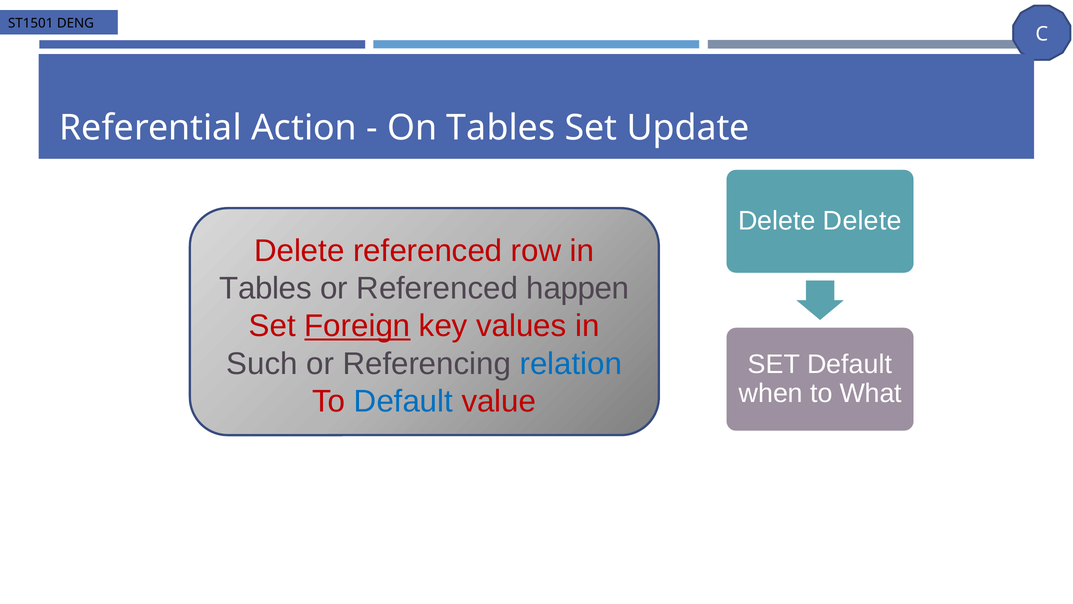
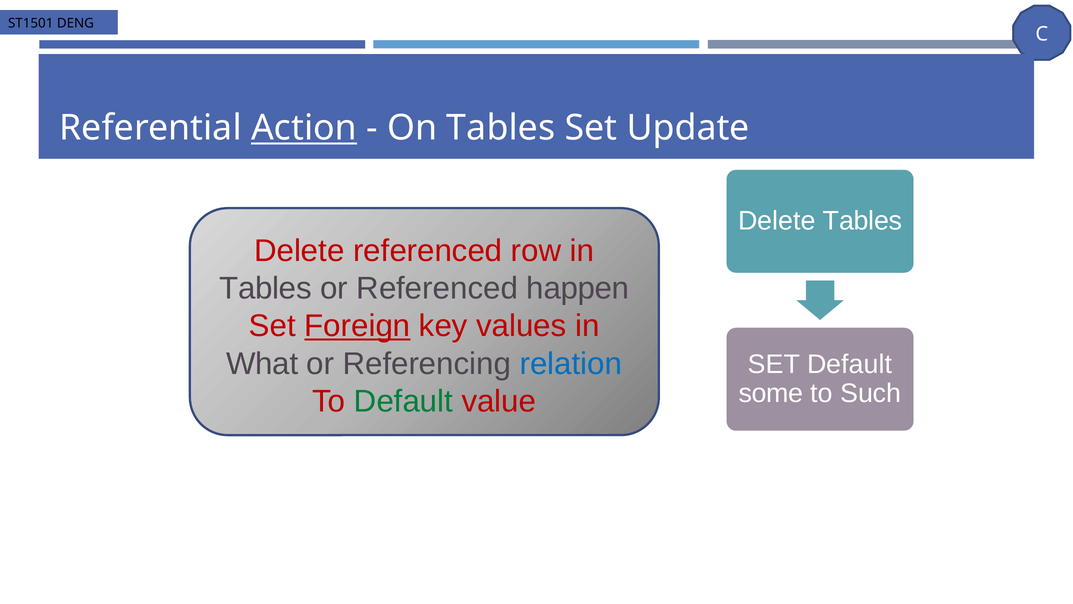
Action underline: none -> present (304, 128)
Delete Delete: Delete -> Tables (863, 221)
Such: Such -> What (262, 363)
when: when -> some (771, 393)
What: What -> Such (871, 393)
Default colour: blue -> green (403, 401)
